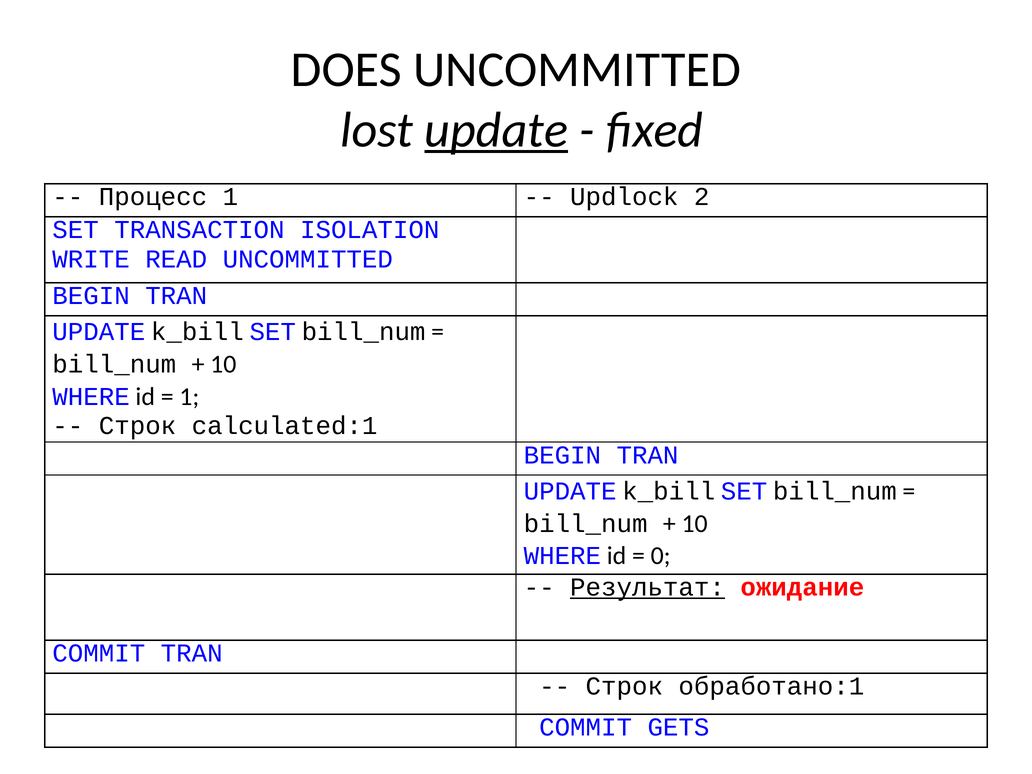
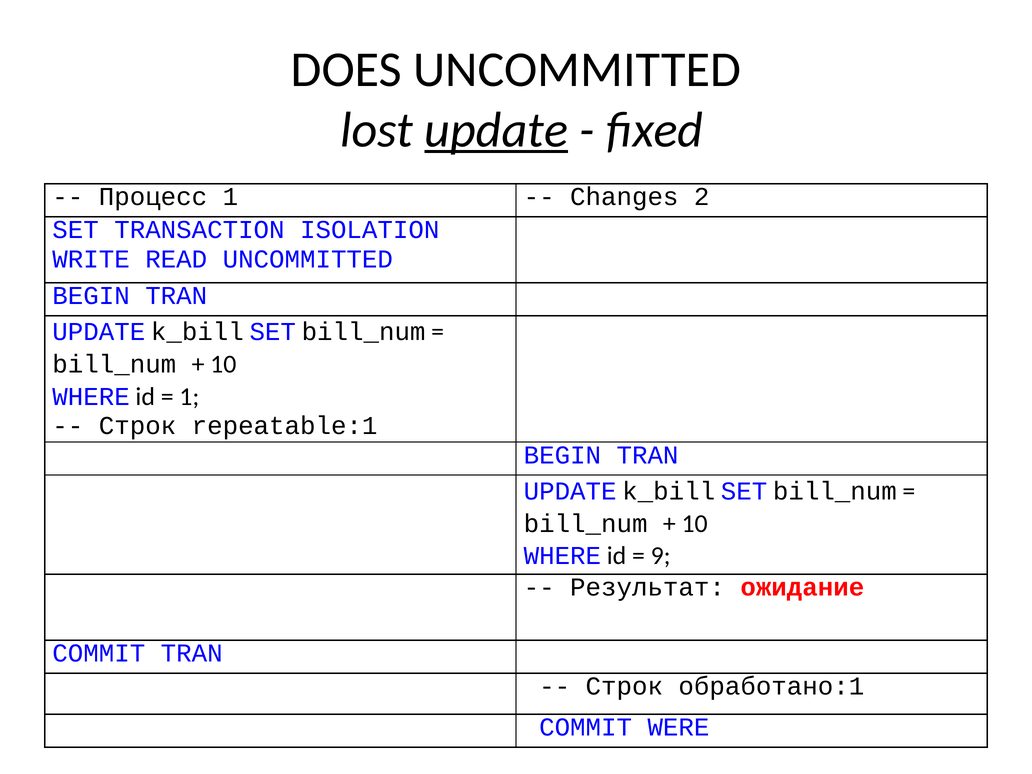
Updlock: Updlock -> Changes (624, 197)
calculated:1: calculated:1 -> repeatable:1 (285, 426)
0: 0 -> 9 (661, 556)
Результат underline: present -> none (648, 587)
GETS: GETS -> WERE (678, 727)
